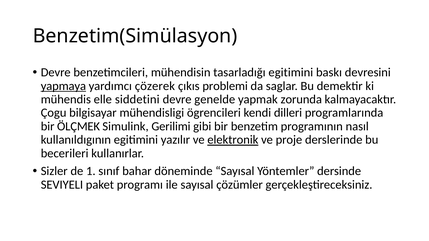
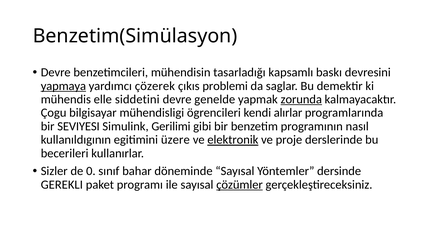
tasarladığı egitimini: egitimini -> kapsamlı (291, 73)
zorunda underline: none -> present (301, 99)
dilleri: dilleri -> alırlar (288, 113)
ÖLÇMEK: ÖLÇMEK -> SEVIYESI (79, 126)
yazılır: yazılır -> üzere (175, 140)
1: 1 -> 0 (91, 171)
SEVIYELI: SEVIYELI -> GEREKLI (62, 185)
çözümler underline: none -> present (240, 185)
